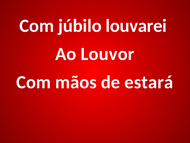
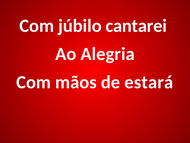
louvarei: louvarei -> cantarei (136, 26)
Louvor: Louvor -> Alegria (108, 54)
